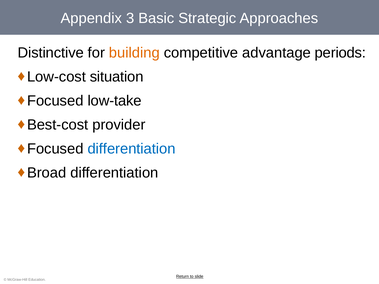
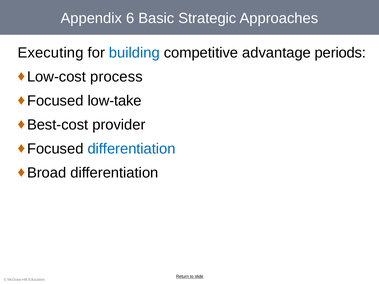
3: 3 -> 6 (130, 18)
Distinctive: Distinctive -> Executing (51, 53)
building colour: orange -> blue (134, 53)
situation: situation -> process (116, 77)
